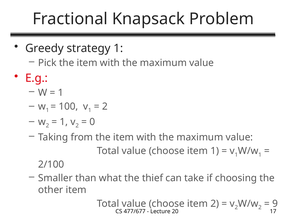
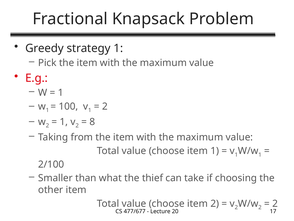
0: 0 -> 8 (92, 122)
9: 9 -> 2 (275, 203)
